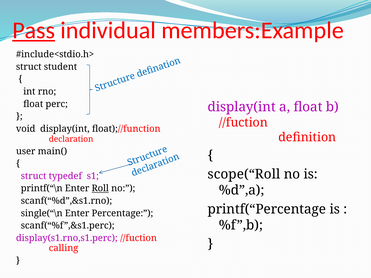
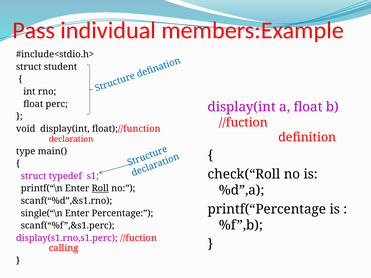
Pass underline: present -> none (34, 30)
user: user -> type (26, 151)
scope(“Roll: scope(“Roll -> check(“Roll (244, 174)
